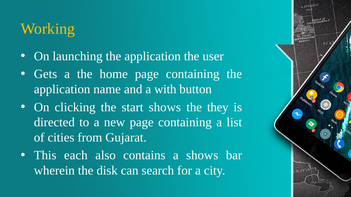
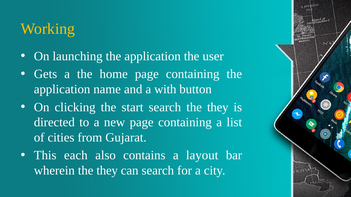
start shows: shows -> search (165, 107)
a shows: shows -> layout (202, 156)
wherein the disk: disk -> they (107, 171)
